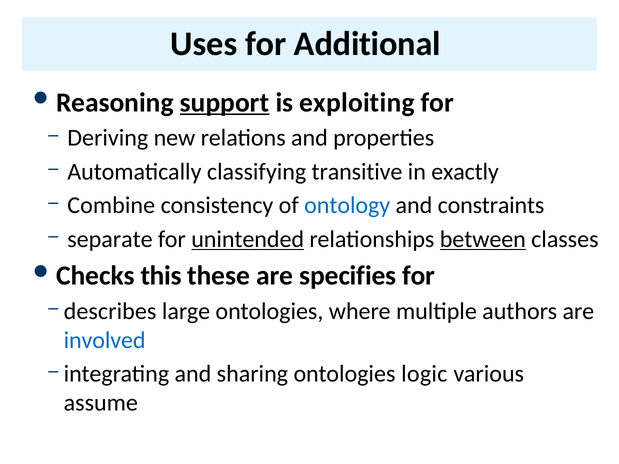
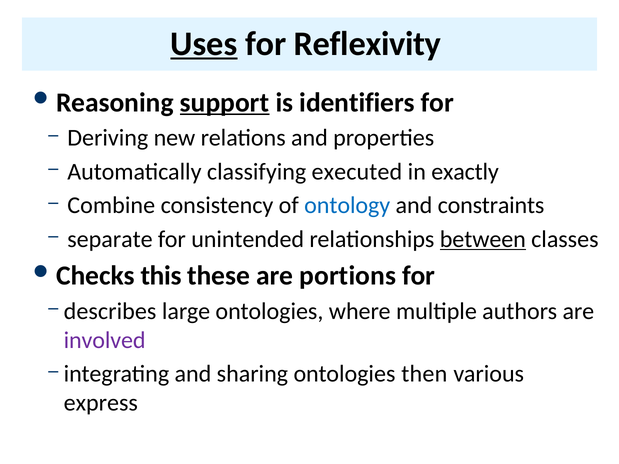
Uses underline: none -> present (204, 44)
Additional: Additional -> Reflexivity (367, 44)
exploiting: exploiting -> identifiers (357, 103)
transitive: transitive -> executed (357, 172)
unintended underline: present -> none (248, 239)
specifies: specifies -> portions (348, 276)
involved colour: blue -> purple (105, 340)
logic: logic -> then (424, 374)
assume: assume -> express (101, 403)
